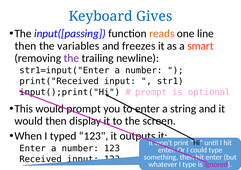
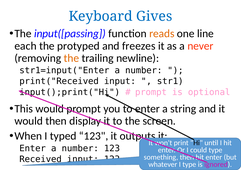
then: then -> each (25, 46)
variables: variables -> protyped (78, 46)
smart: smart -> never (200, 46)
the colour: purple -> orange (71, 58)
